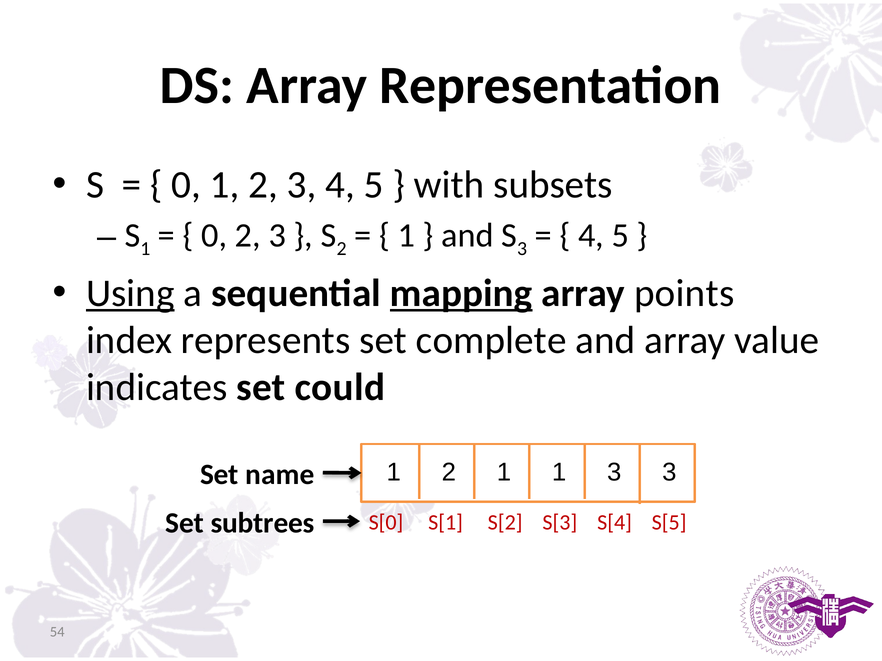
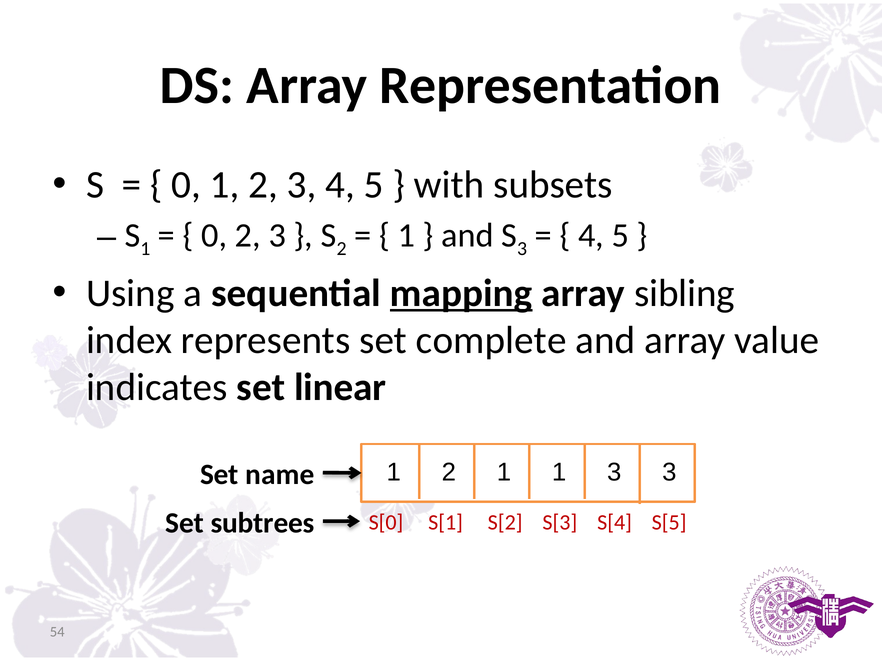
Using underline: present -> none (130, 294)
points: points -> sibling (684, 294)
could: could -> linear (340, 388)
